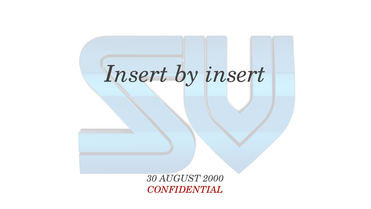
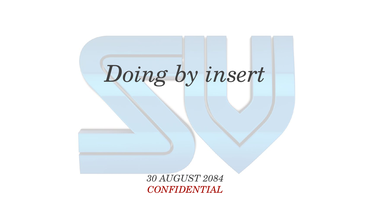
Insert: Insert -> Doing (137, 74)
2000: 2000 -> 2084 (213, 178)
